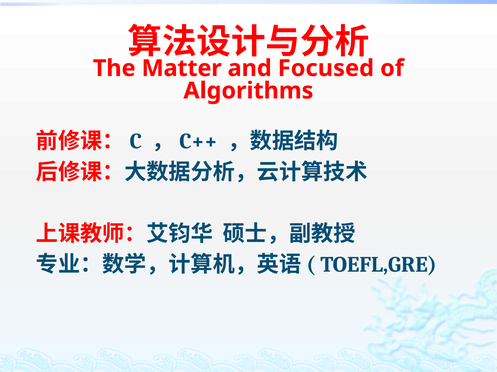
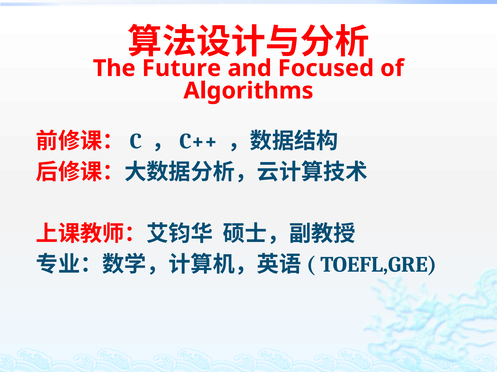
Matter: Matter -> Future (181, 68)
